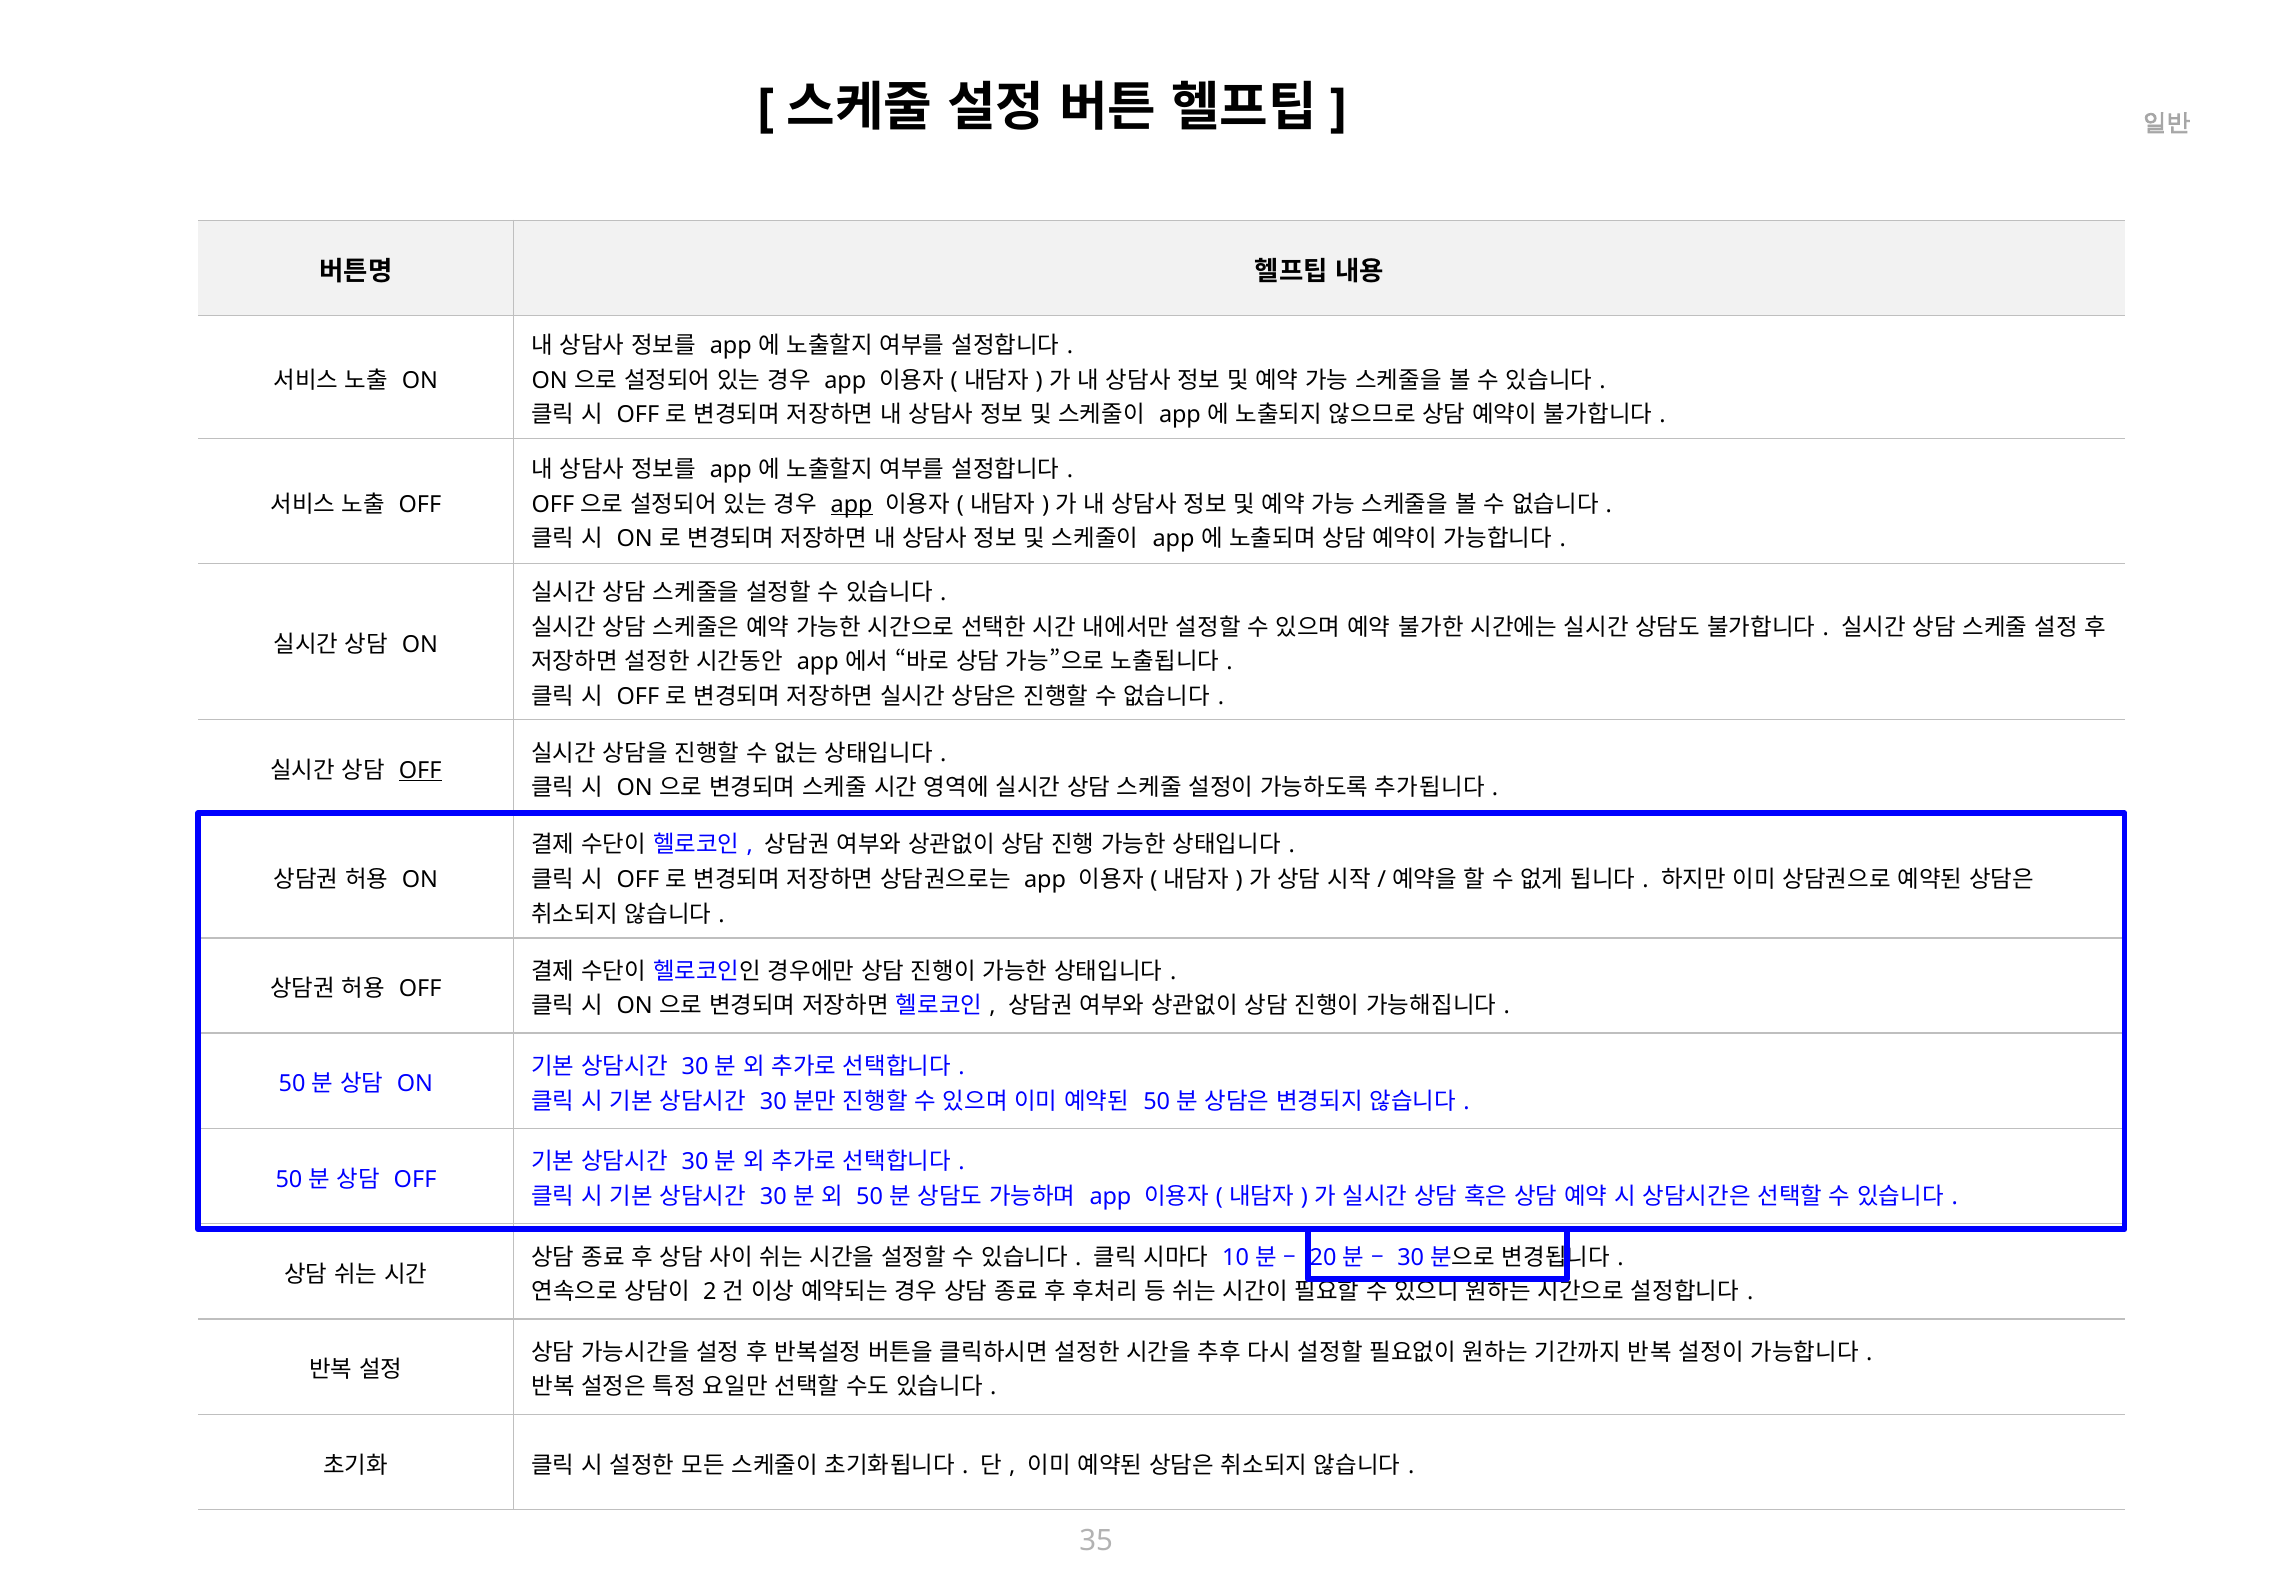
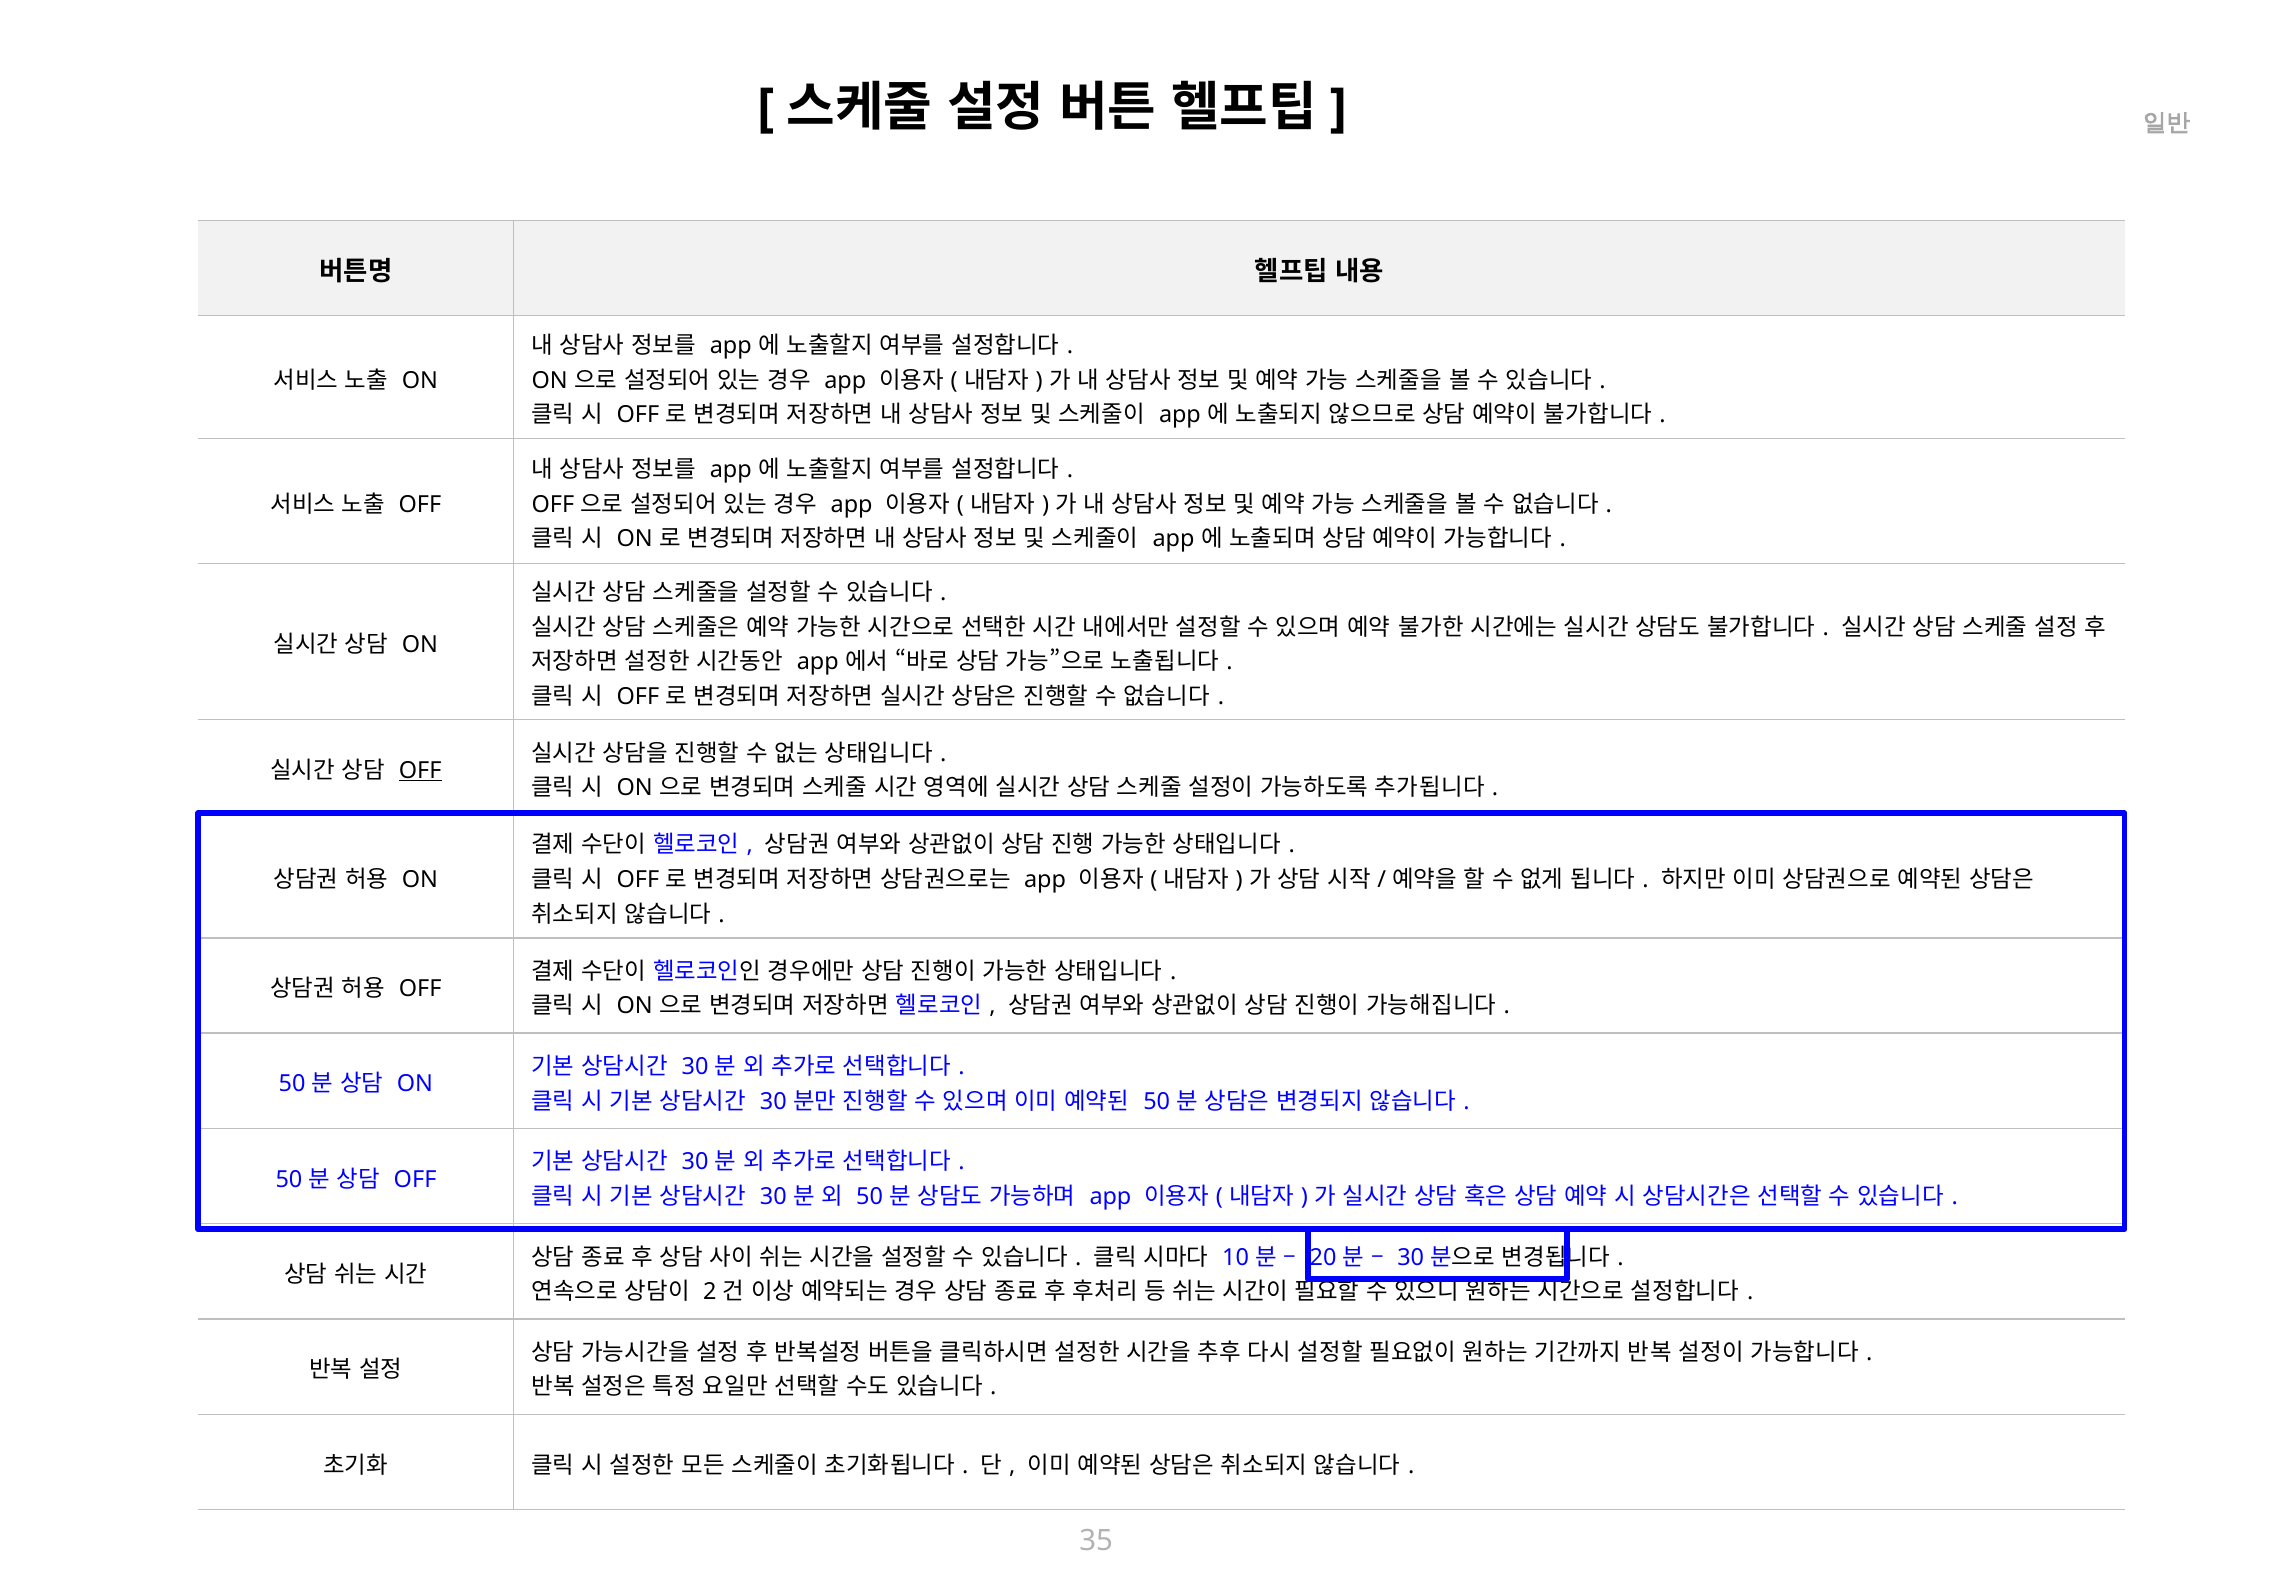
app underline: present -> none (852, 504)
